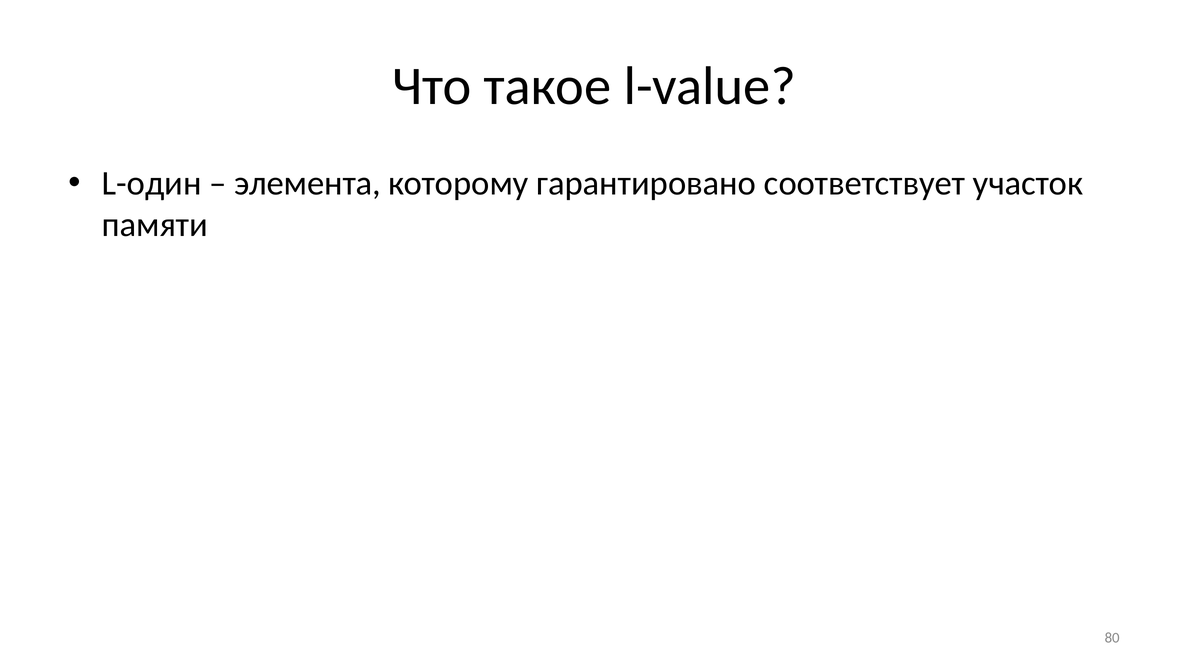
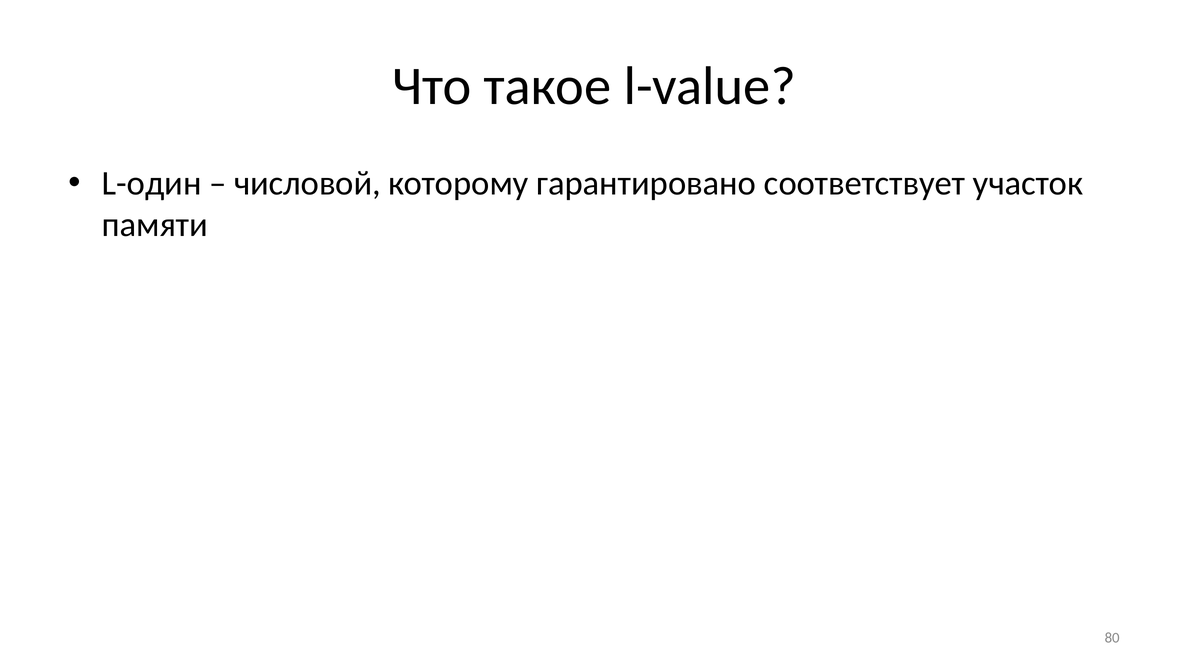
элемента: элемента -> числовой (308, 184)
